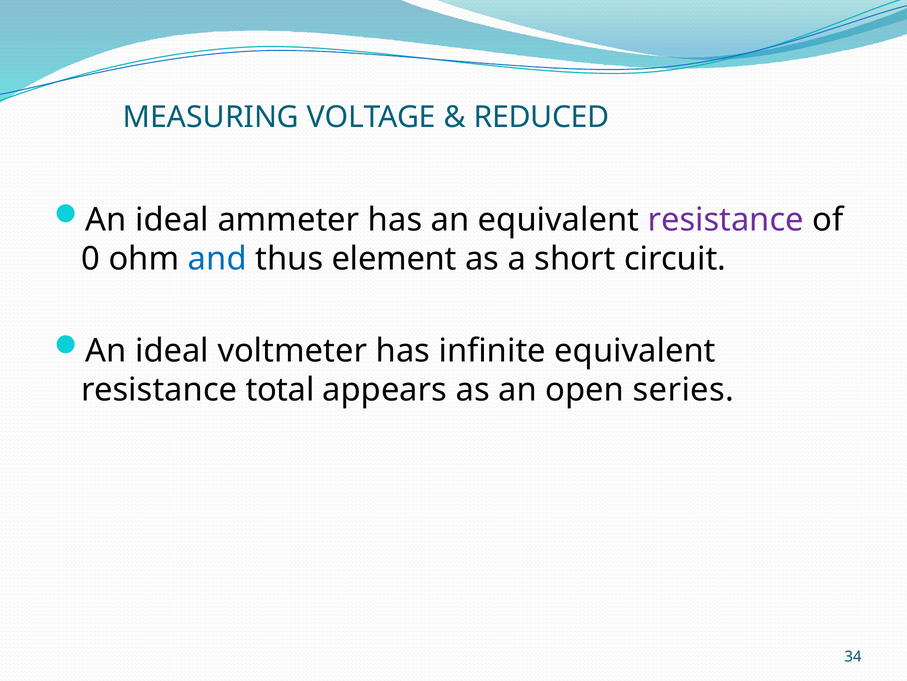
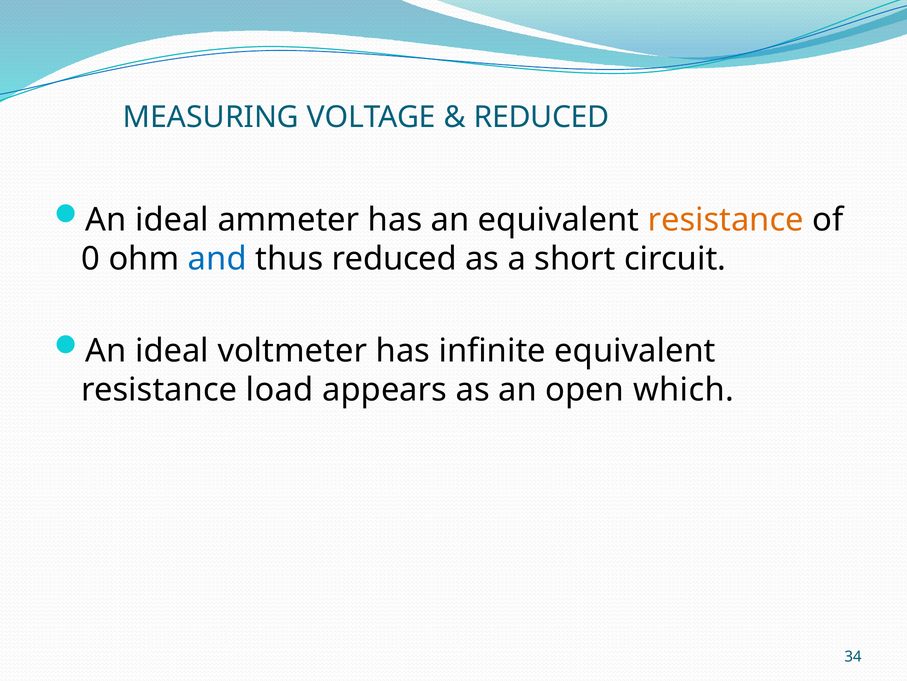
resistance colour: purple -> orange (726, 219)
thus element: element -> reduced (394, 259)
total: total -> load (280, 390)
series: series -> which (683, 390)
